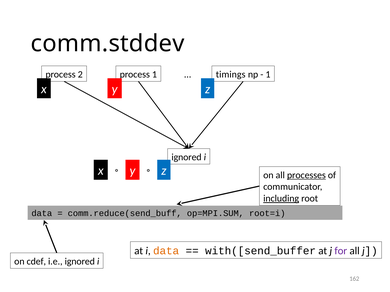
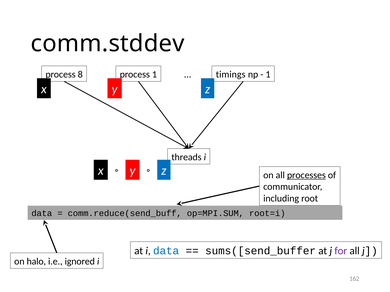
2: 2 -> 8 (80, 74)
ignored: ignored -> threads (186, 157)
including underline: present -> none (281, 199)
data colour: orange -> blue (166, 251)
with([send_buffer: with([send_buffer -> sums([send_buffer (261, 251)
cdef: cdef -> halo (36, 262)
